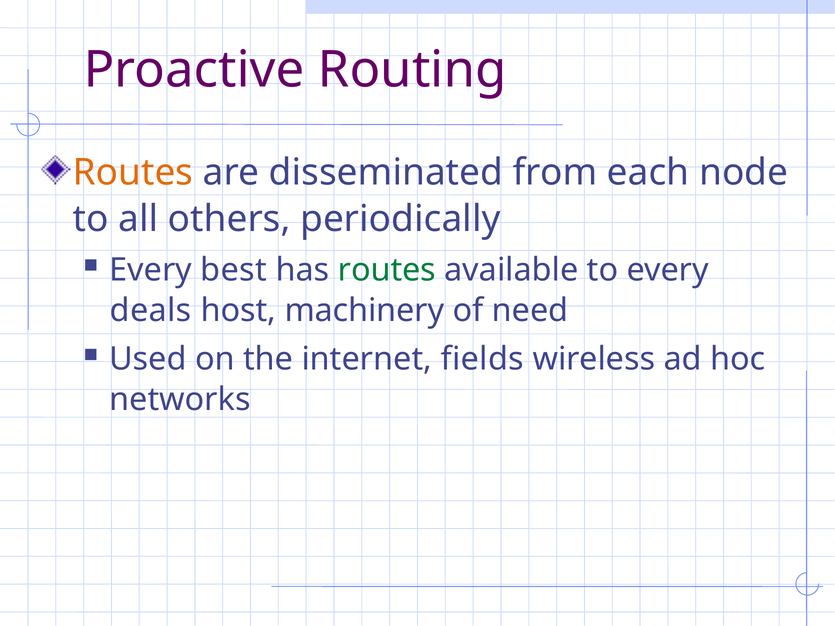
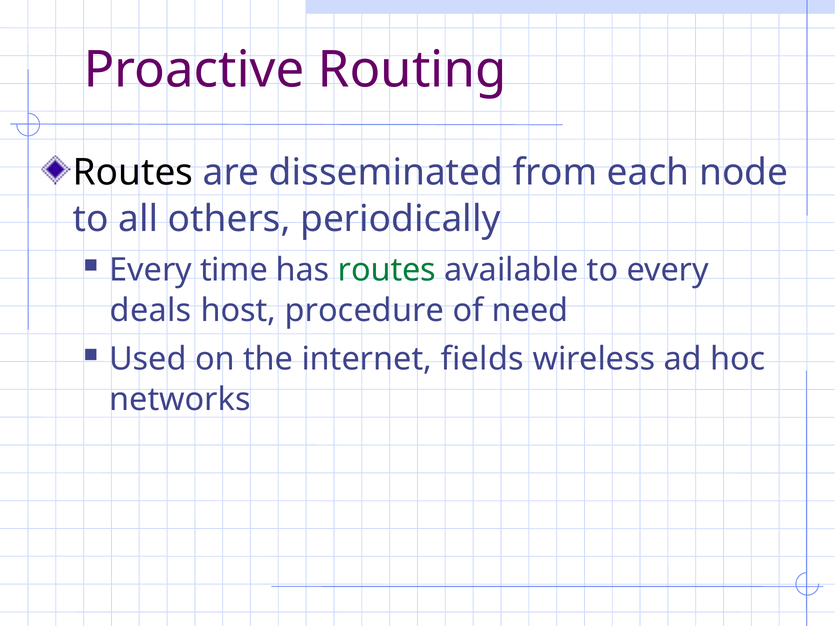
Routes colour: orange -> black (133, 173)
best: best -> time (234, 270)
machinery: machinery -> procedure (364, 311)
